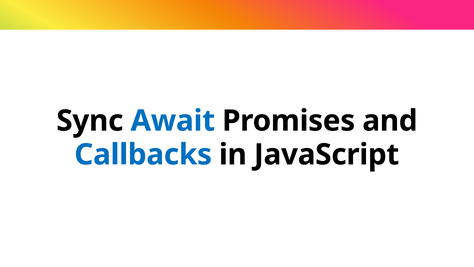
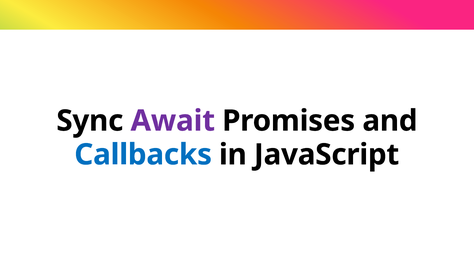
Await colour: blue -> purple (173, 121)
